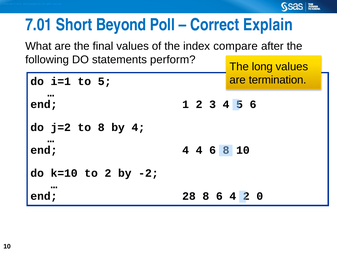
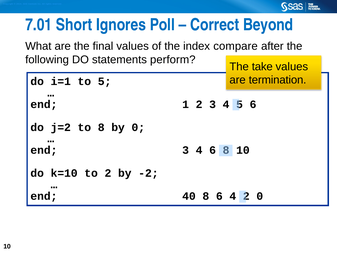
Beyond: Beyond -> Ignores (121, 25)
Explain: Explain -> Beyond (268, 25)
long: long -> take (262, 66)
by 4: 4 -> 0 (138, 127)
end 4: 4 -> 3 (186, 150)
28: 28 -> 40 (189, 196)
